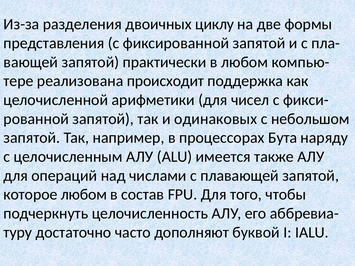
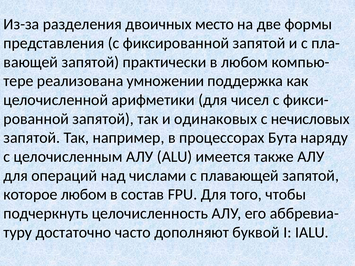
циклу: циклу -> место (215, 24)
происходит: происходит -> умножении (165, 81)
небольшом: небольшом -> нечисловых (310, 119)
